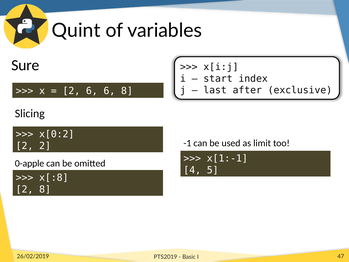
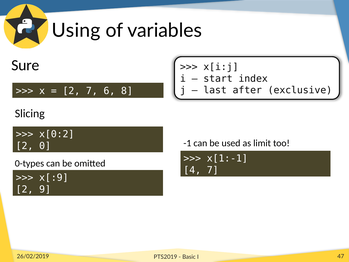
Quint: Quint -> Using (76, 31)
2 6: 6 -> 7 (92, 91)
2 2: 2 -> 0 (45, 146)
0-apple: 0-apple -> 0-types (29, 163)
4 5: 5 -> 7 (213, 170)
x[:8: x[:8 -> x[:9 (54, 178)
2 8: 8 -> 9 (45, 189)
